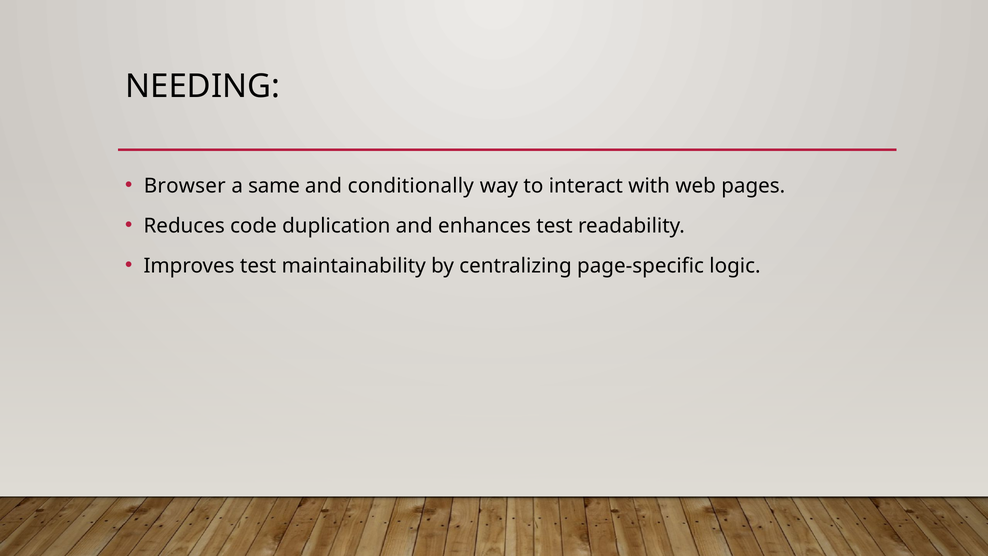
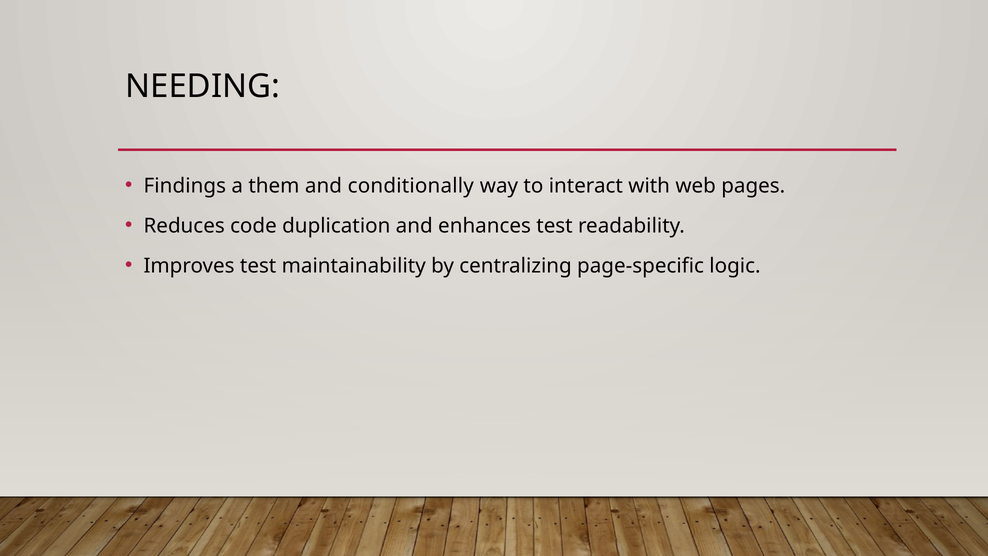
Browser: Browser -> Findings (185, 186)
same: same -> them (274, 186)
